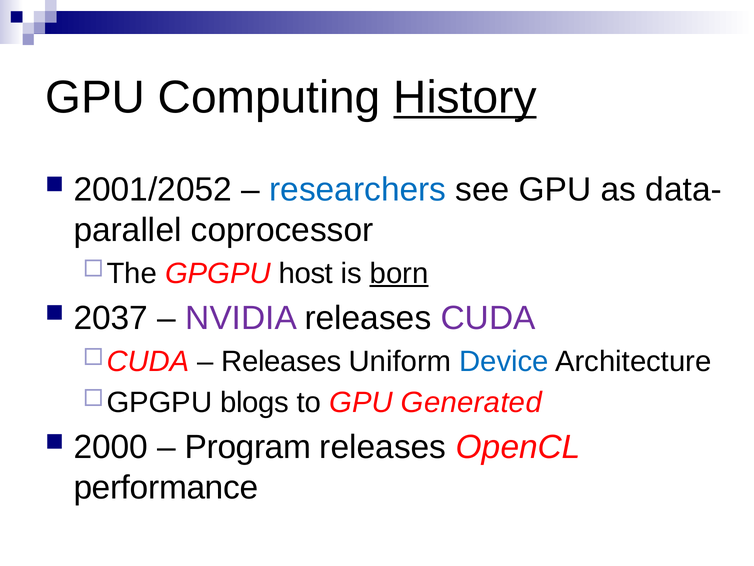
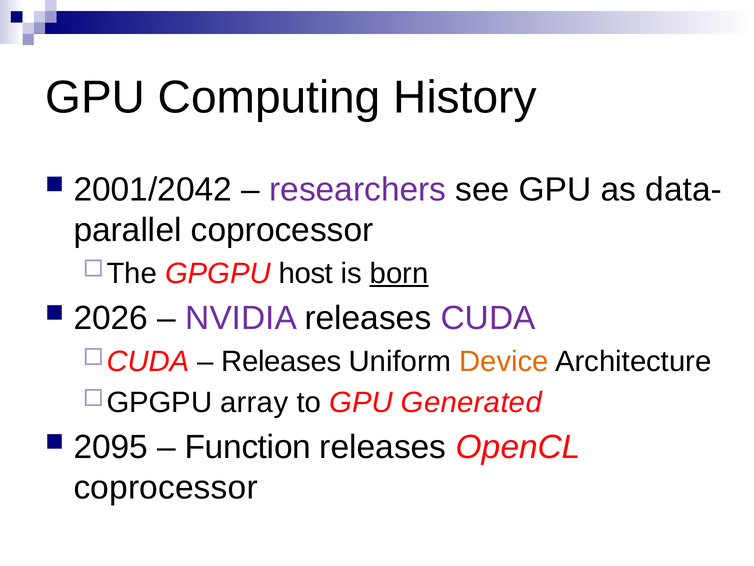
History underline: present -> none (465, 97)
2001/2052: 2001/2052 -> 2001/2042 (153, 190)
researchers colour: blue -> purple (358, 190)
2037: 2037 -> 2026 (111, 318)
Device colour: blue -> orange (504, 361)
blogs: blogs -> array (254, 402)
2000: 2000 -> 2095 (111, 447)
Program: Program -> Function (248, 447)
performance: performance -> coprocessor (166, 487)
